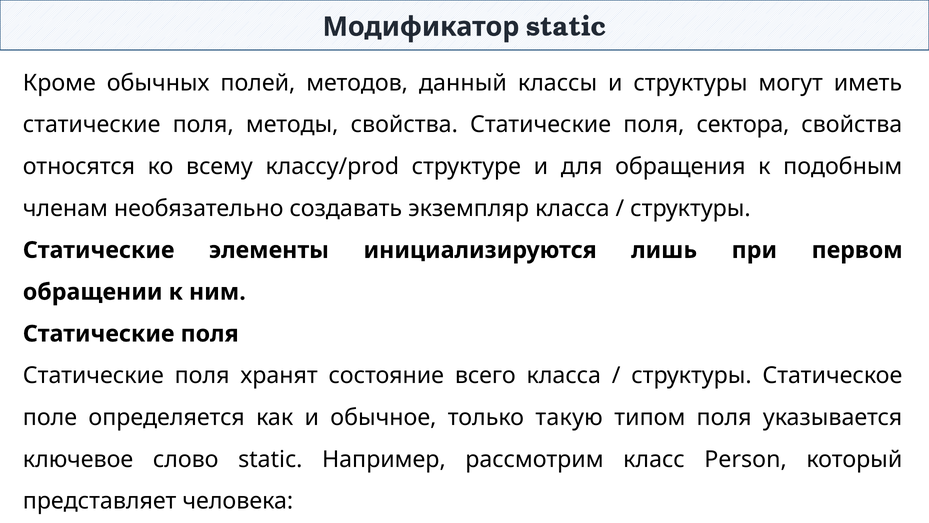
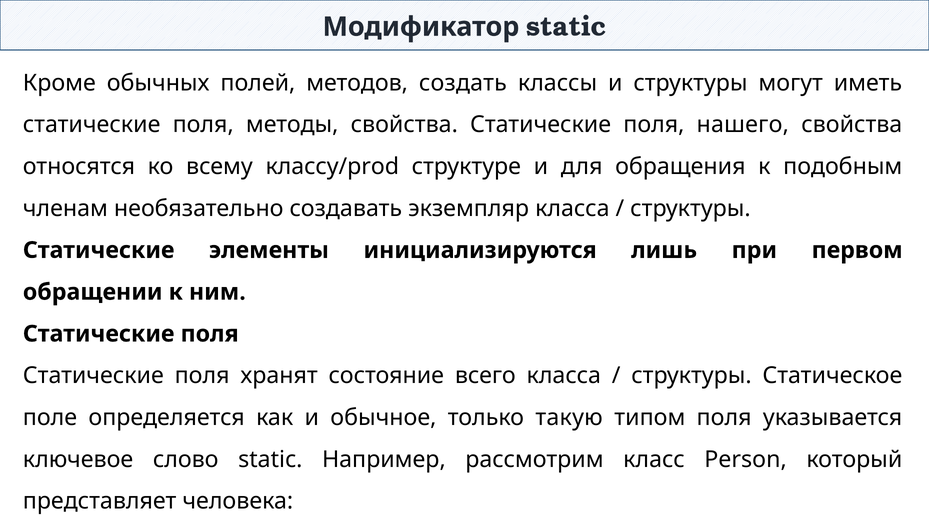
данный: данный -> создать (463, 83)
сектора: сектора -> нашего (743, 125)
